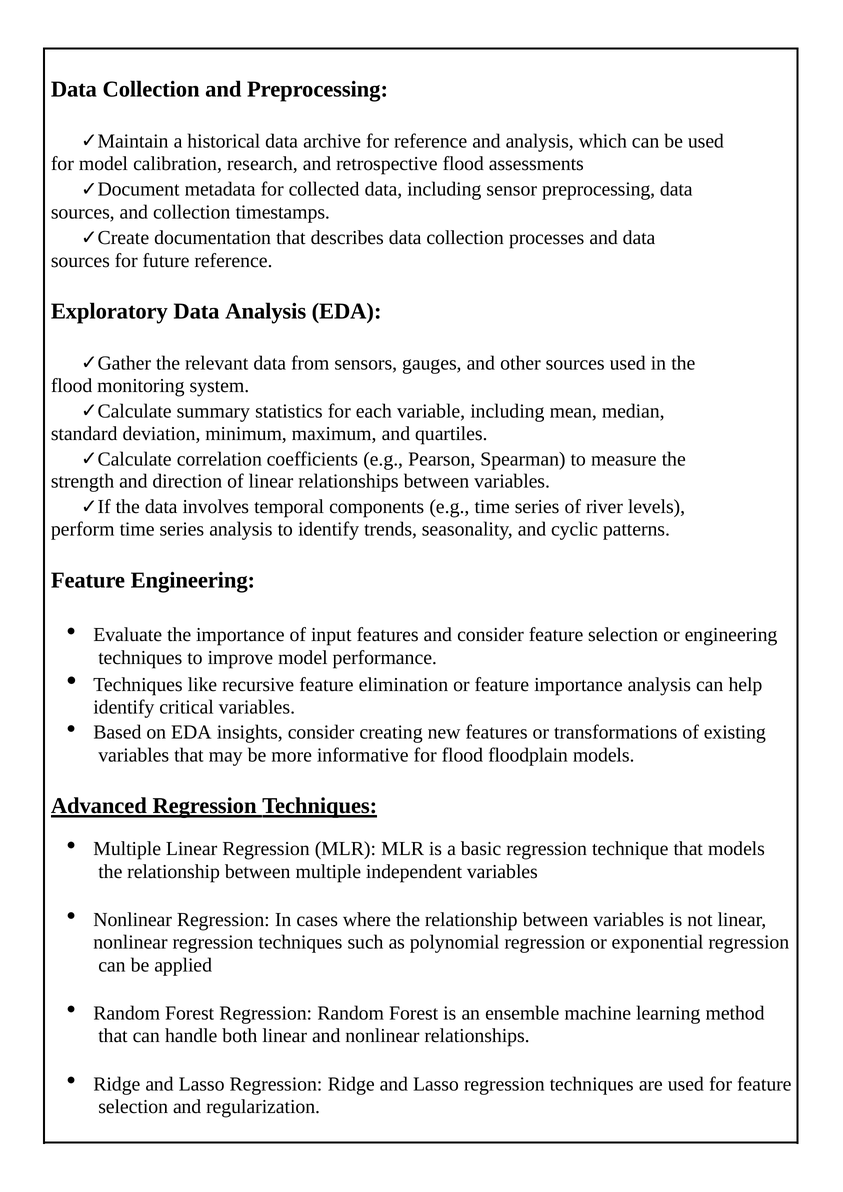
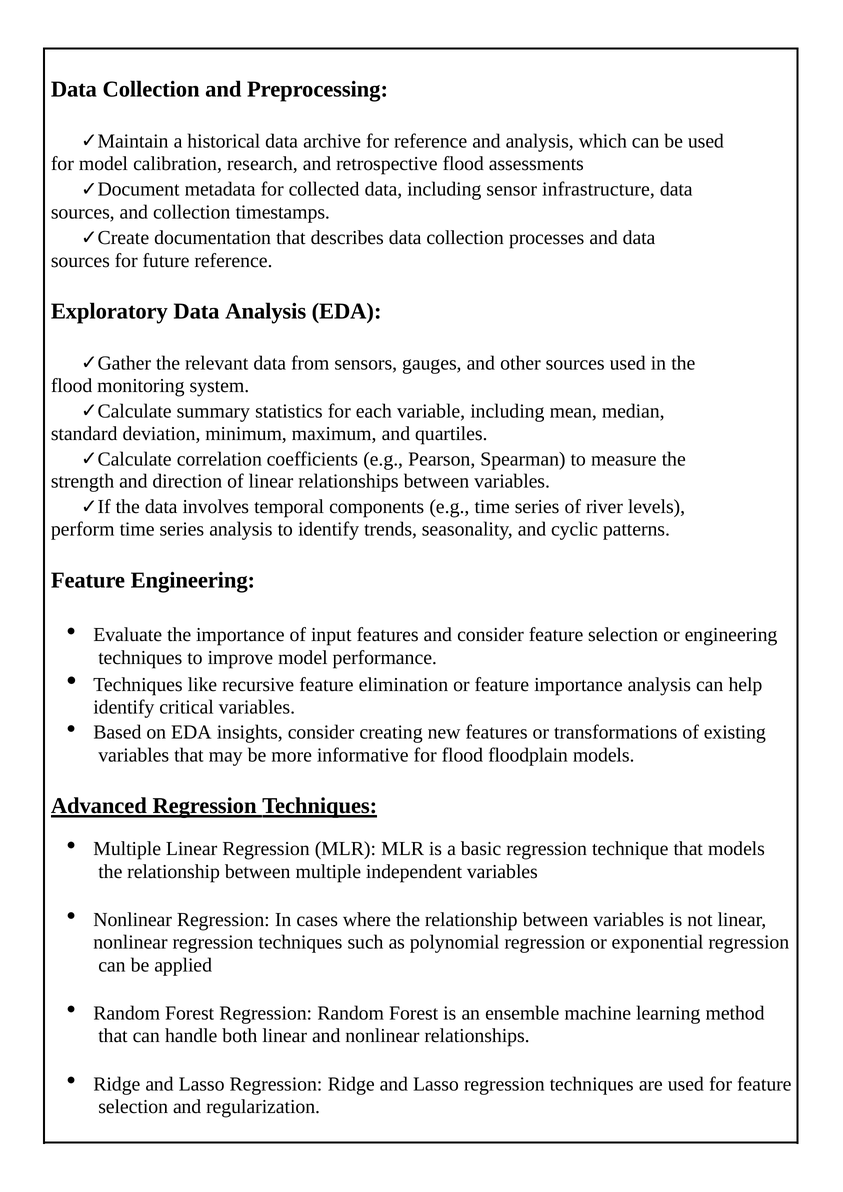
sensor preprocessing: preprocessing -> infrastructure (598, 189)
